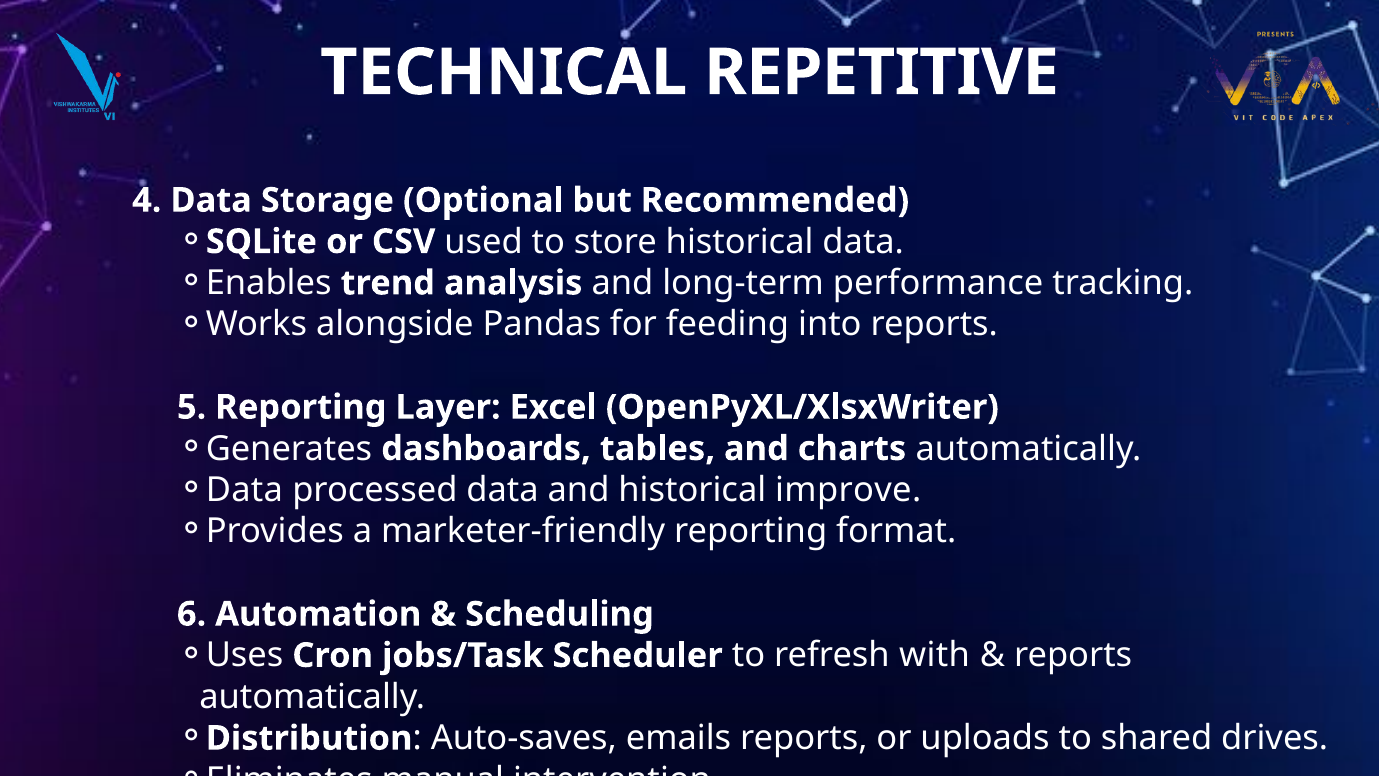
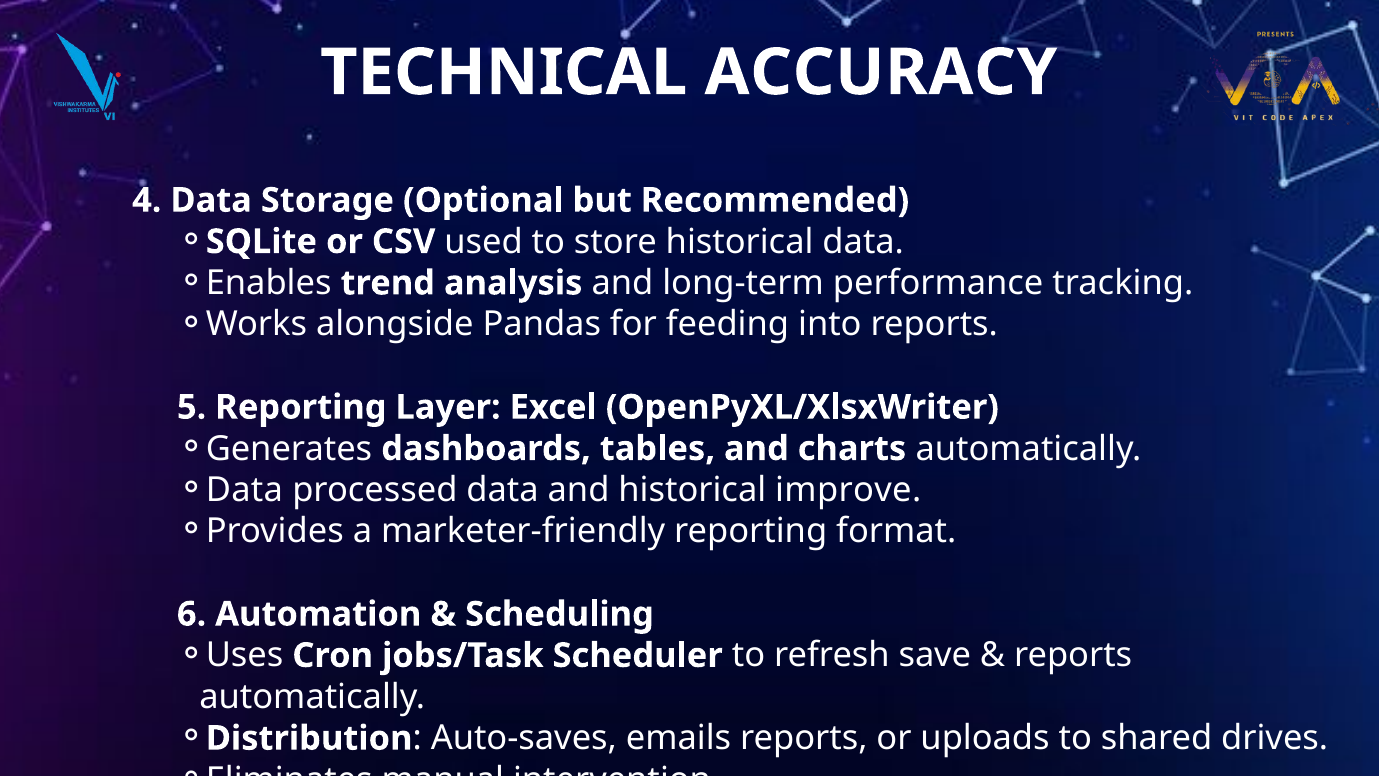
REPETITIVE: REPETITIVE -> ACCURACY (881, 73)
with: with -> save (935, 655)
